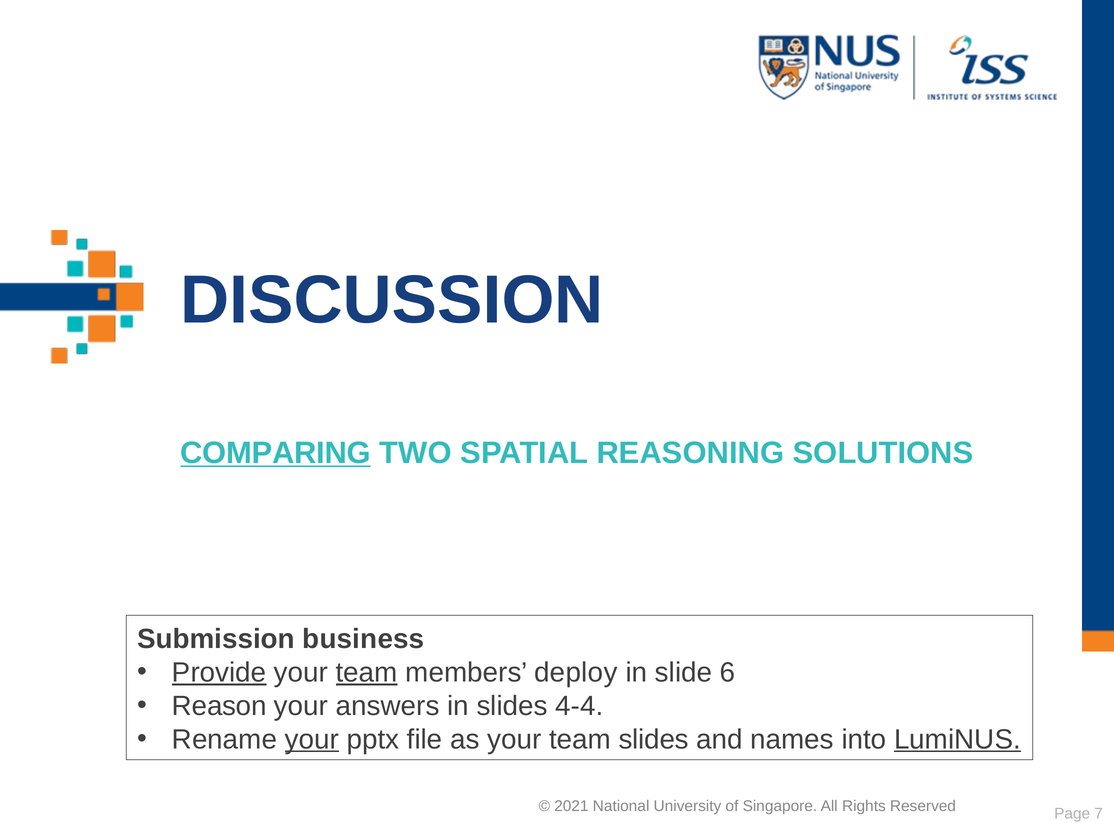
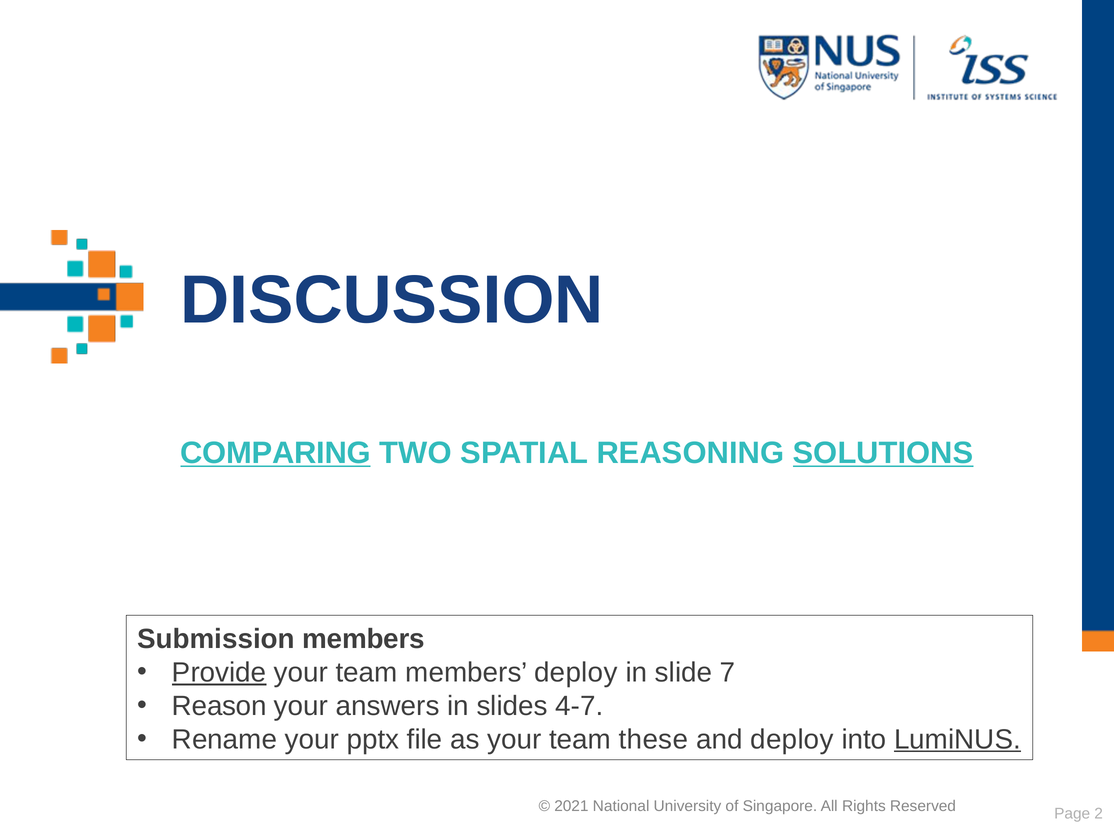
SOLUTIONS underline: none -> present (883, 453)
Submission business: business -> members (364, 640)
team underline: present -> none (367, 673)
6: 6 -> 7 (727, 673)
4-4: 4-4 -> 4-7 (579, 706)
your underline: present -> none (312, 740)
team slides: slides -> these (653, 740)
and names: names -> deploy (792, 740)
7: 7 -> 2 (1099, 814)
